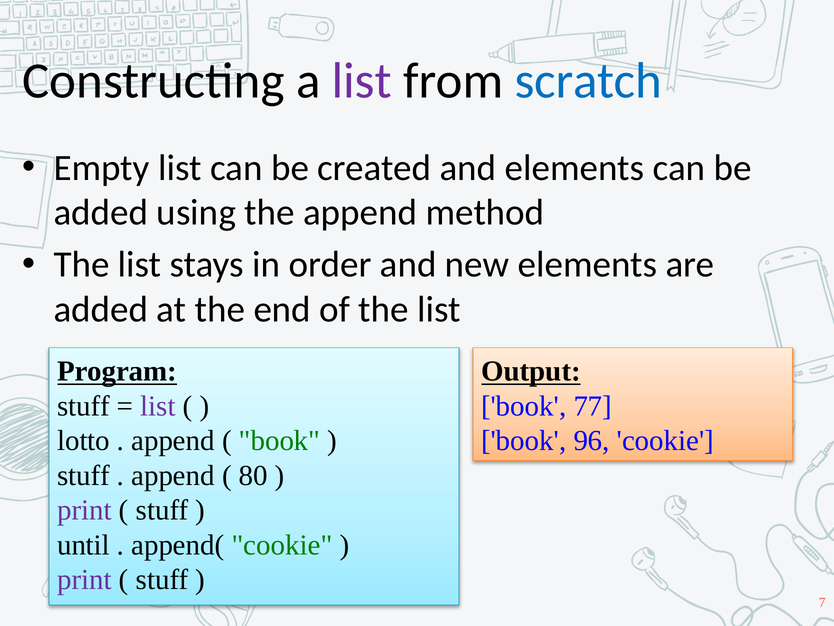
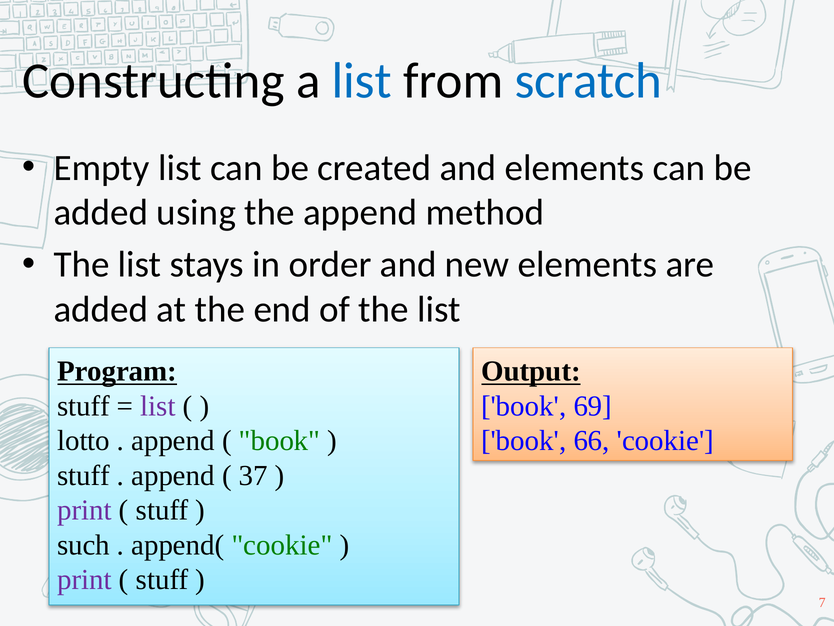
list colour: purple -> blue (362, 81)
77: 77 -> 69 (593, 406)
96: 96 -> 66 (592, 441)
80: 80 -> 37 (253, 475)
until: until -> such (84, 545)
